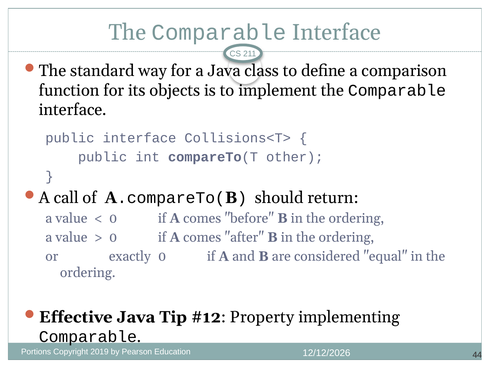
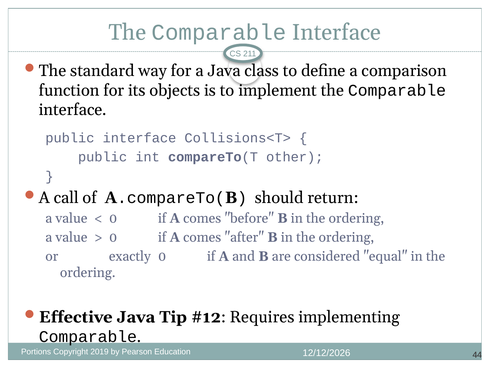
Property: Property -> Requires (262, 317)
